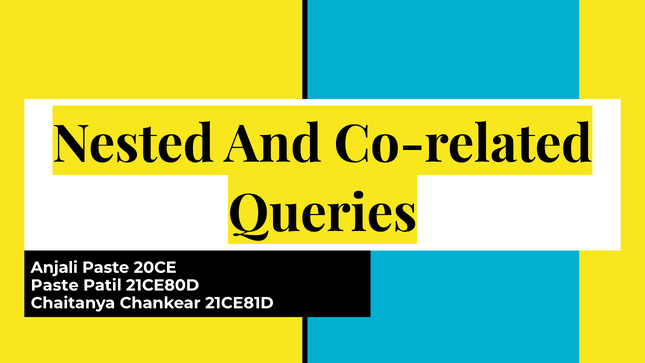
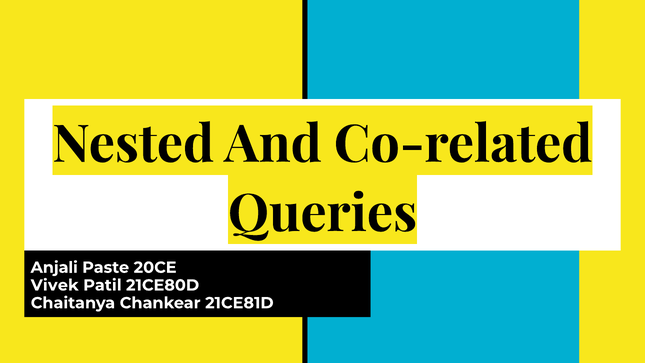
Paste: Paste -> Vivek (55, 285)
